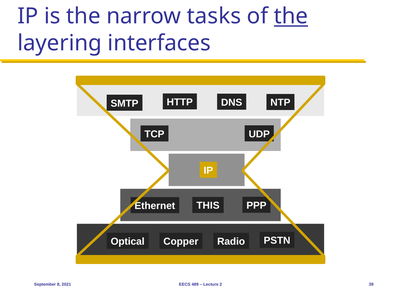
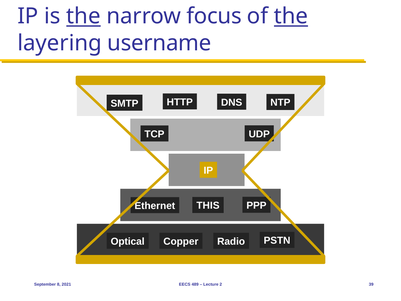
the underline: none -> present (83, 16)
tasks: tasks -> focus (214, 16)
interfaces: interfaces -> username (159, 43)
